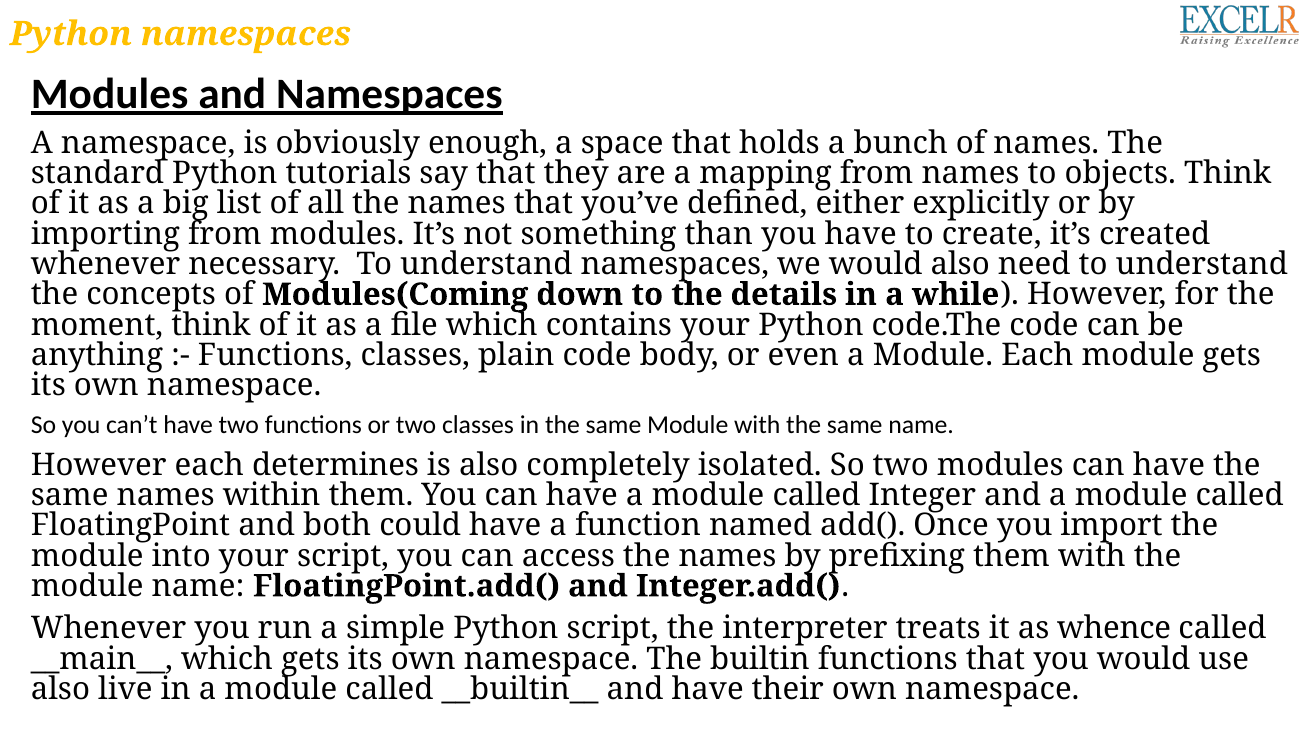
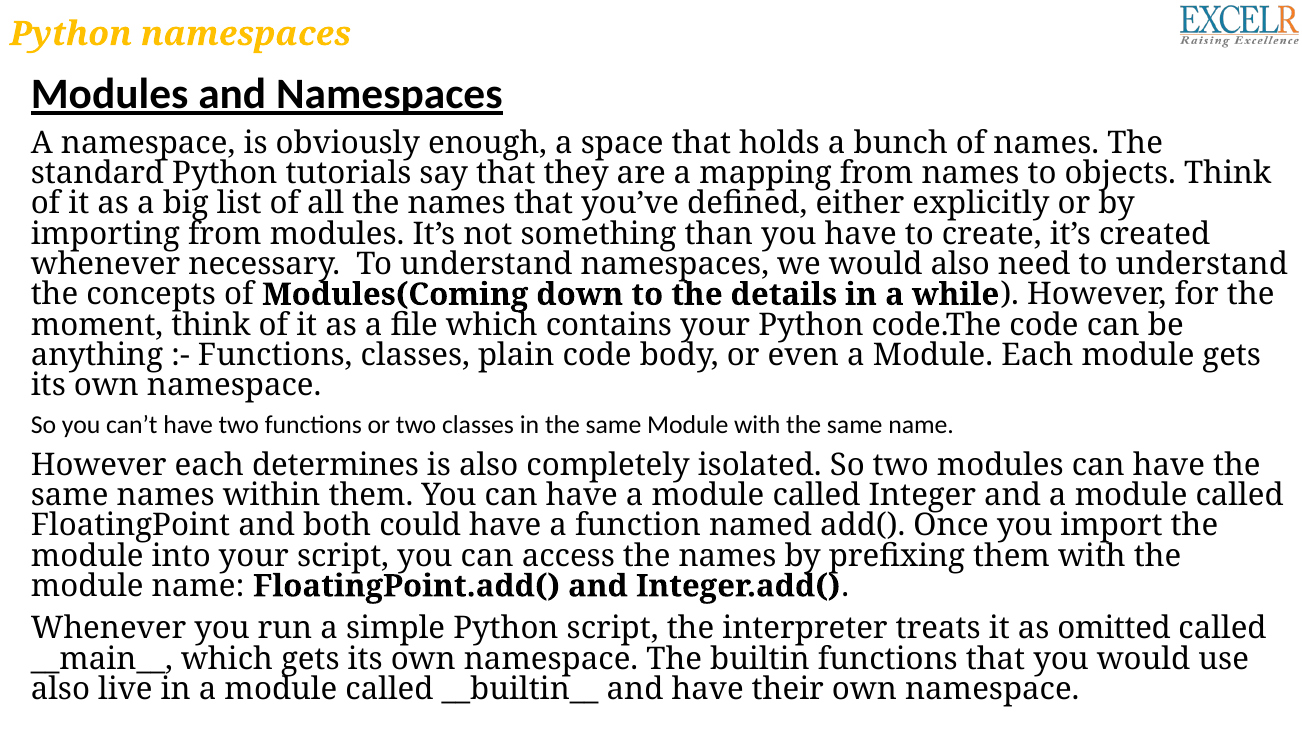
whence: whence -> omitted (1114, 629)
